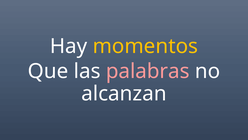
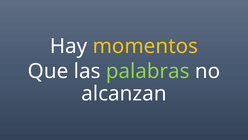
palabras colour: pink -> light green (148, 71)
